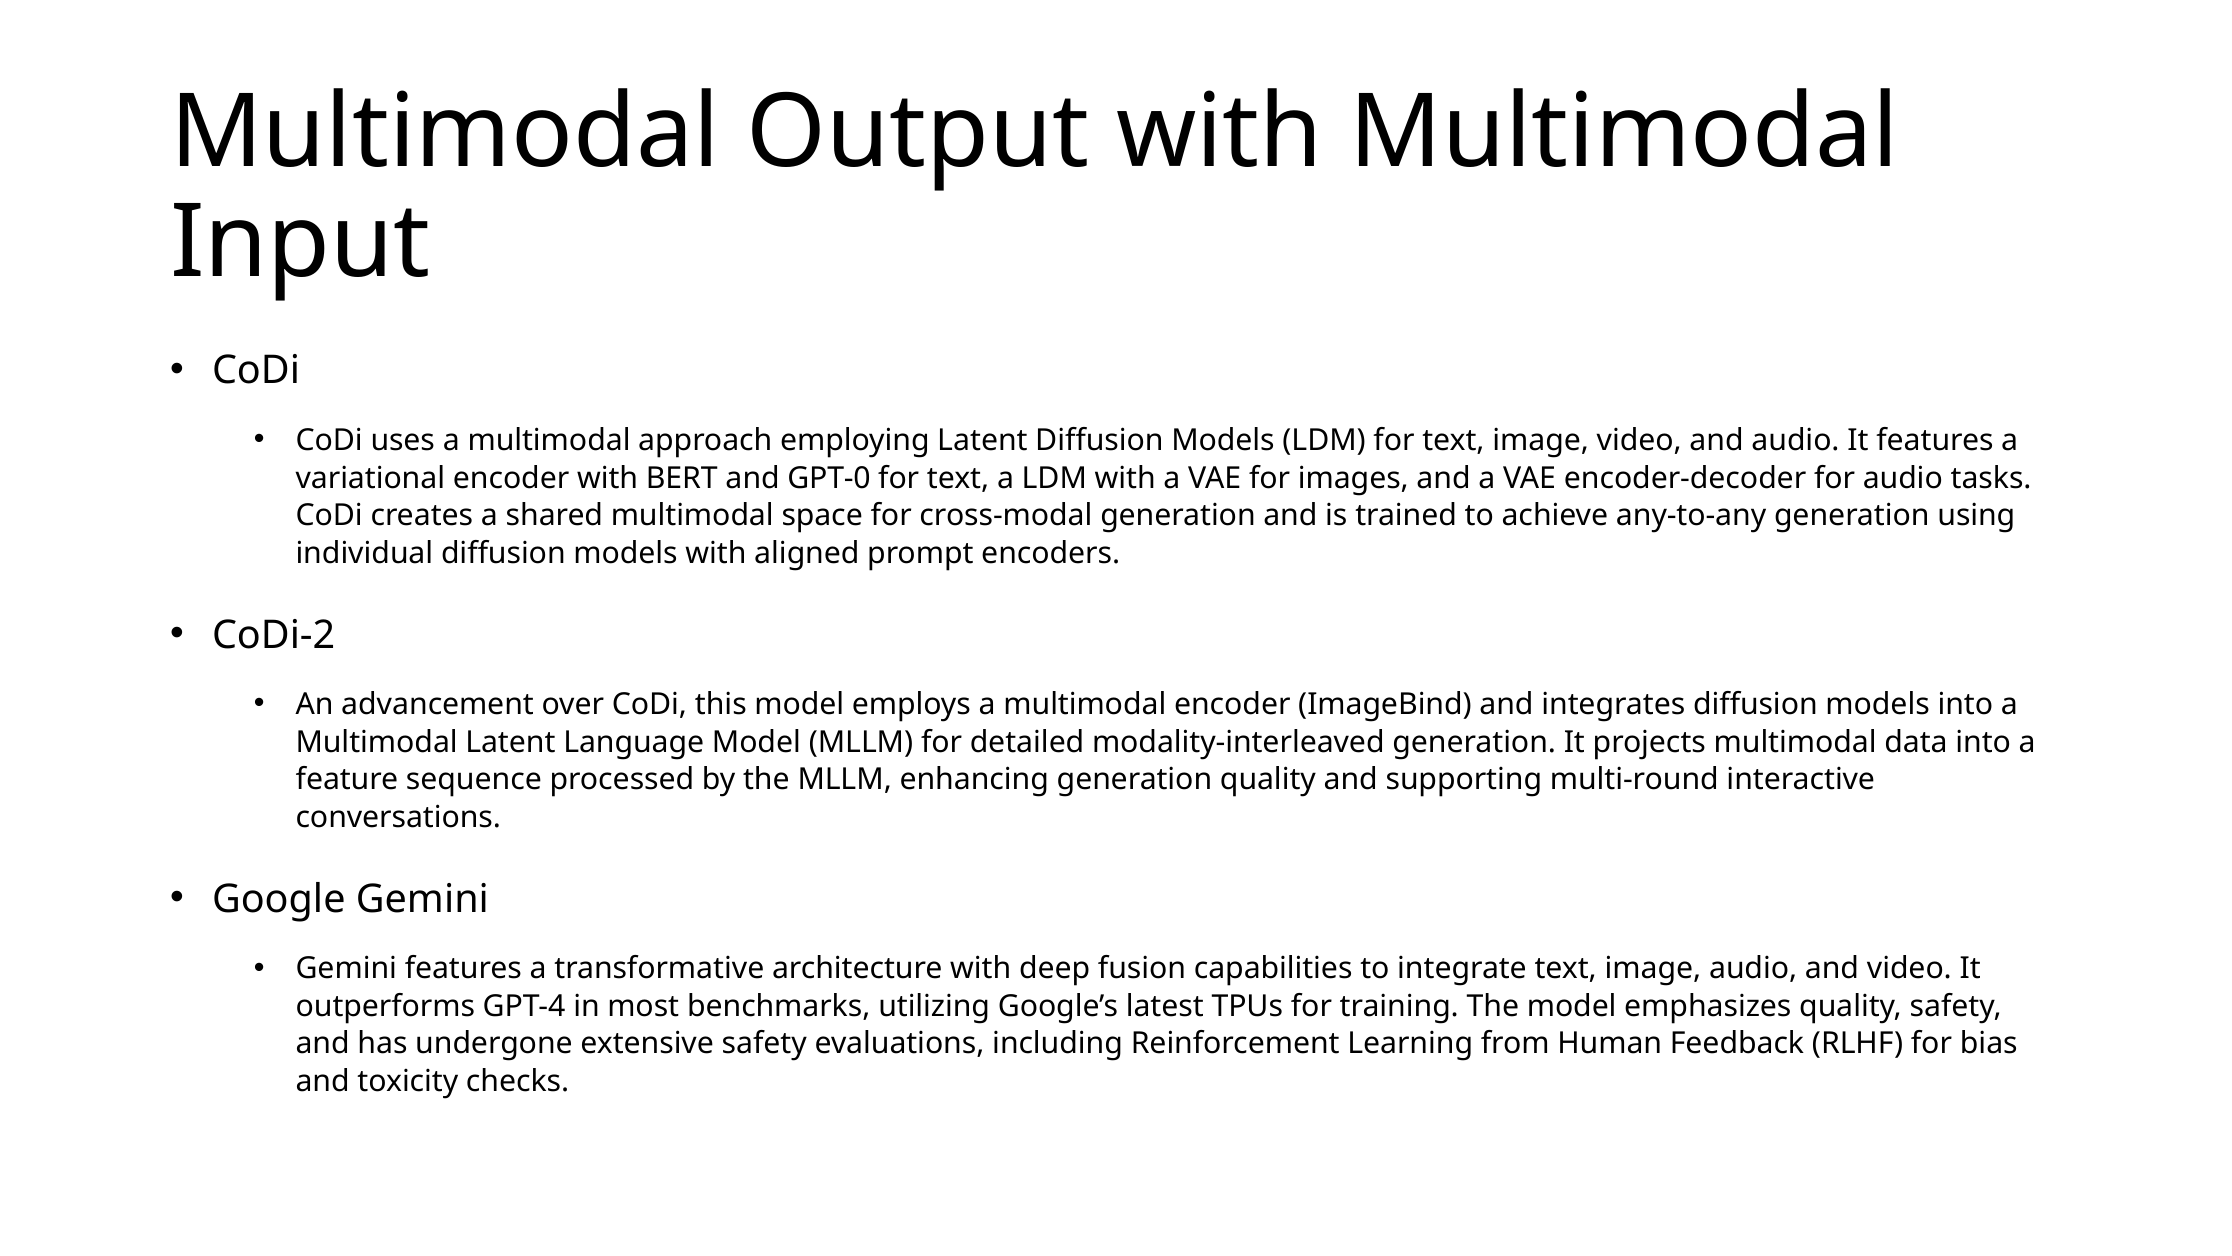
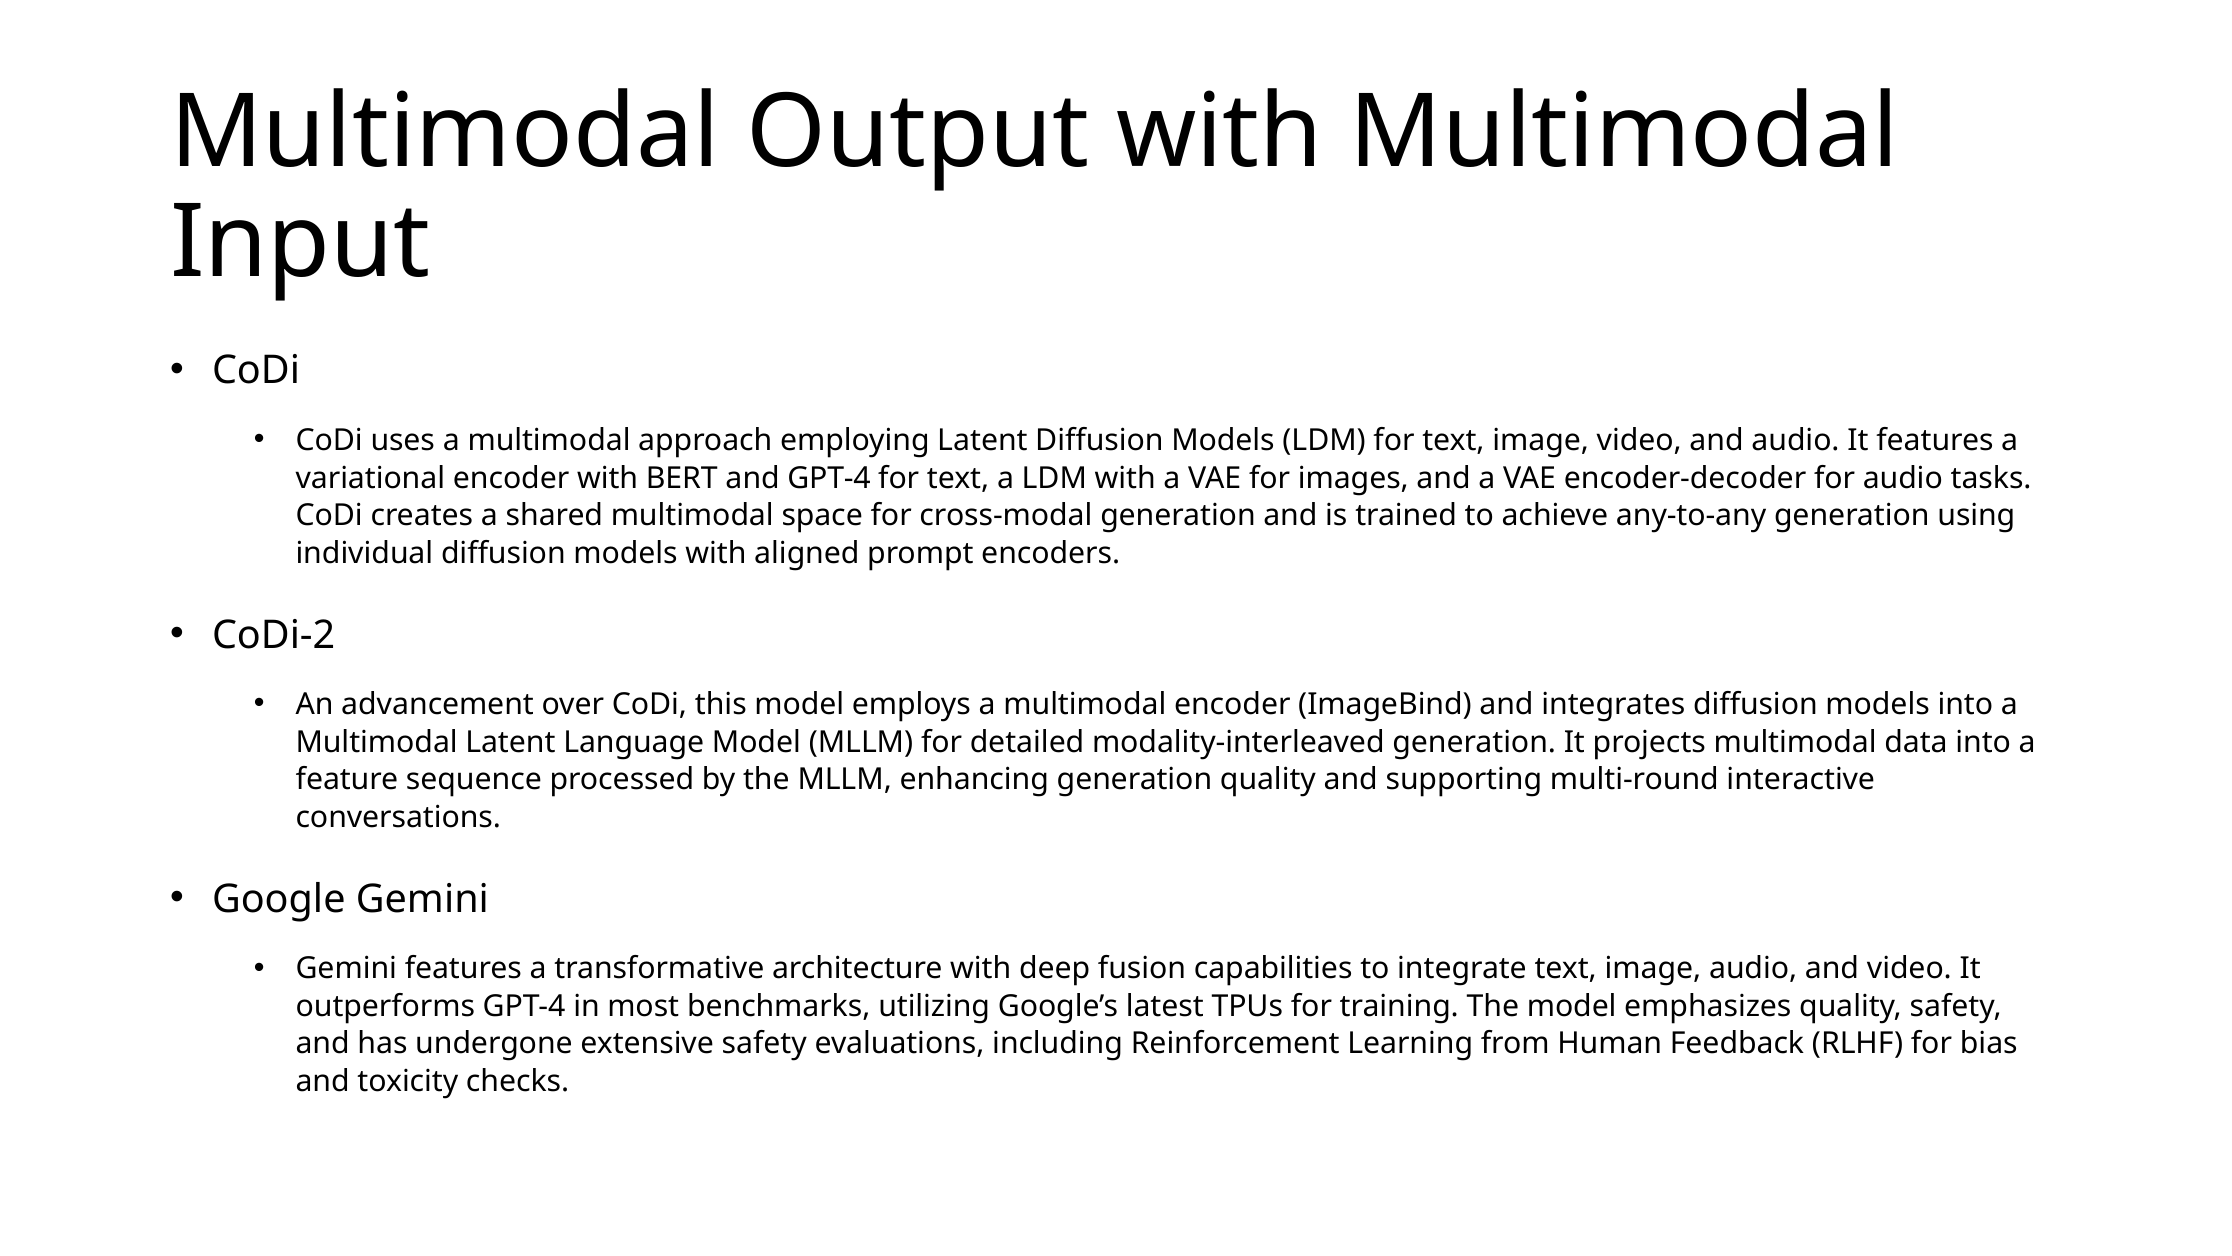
and GPT-0: GPT-0 -> GPT-4 (829, 478)
